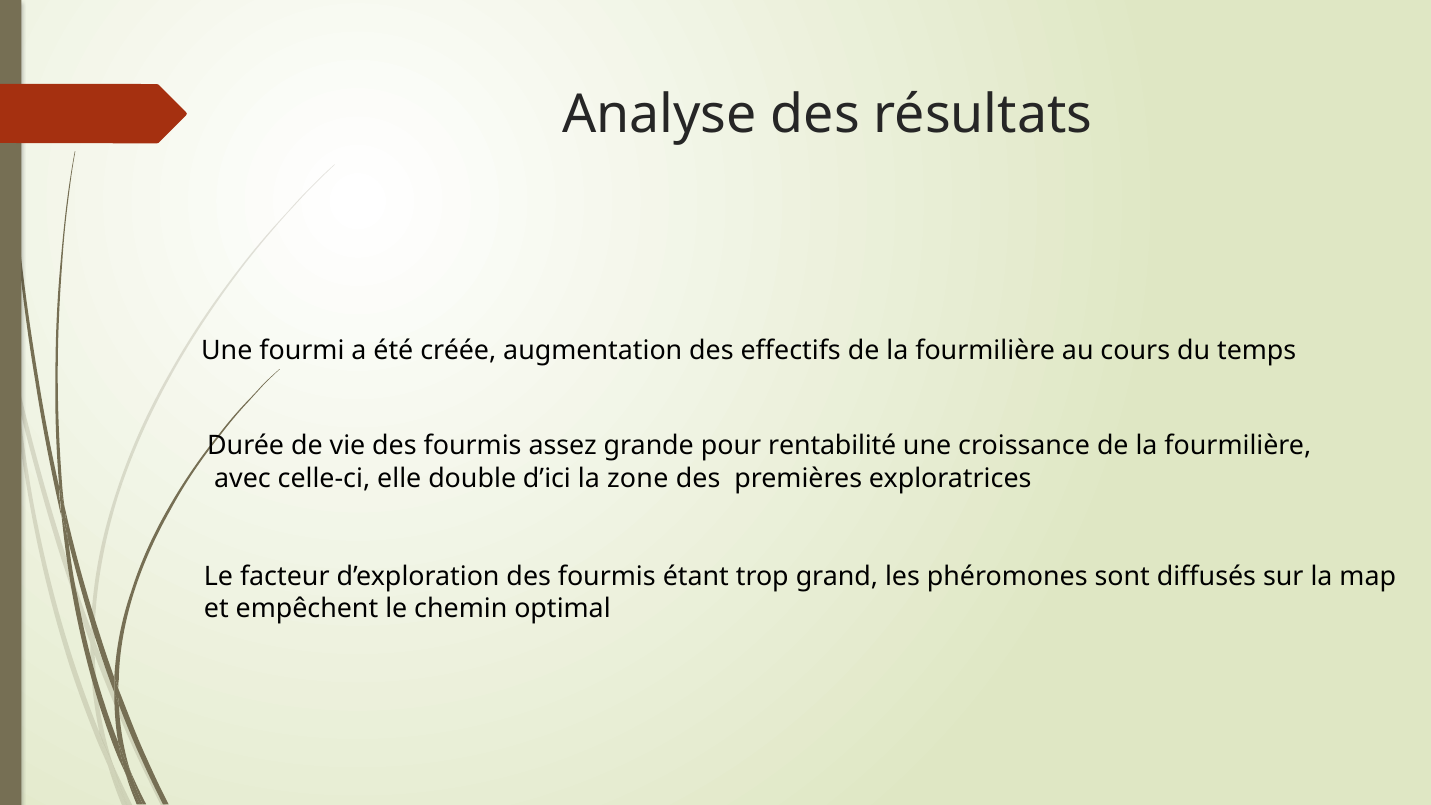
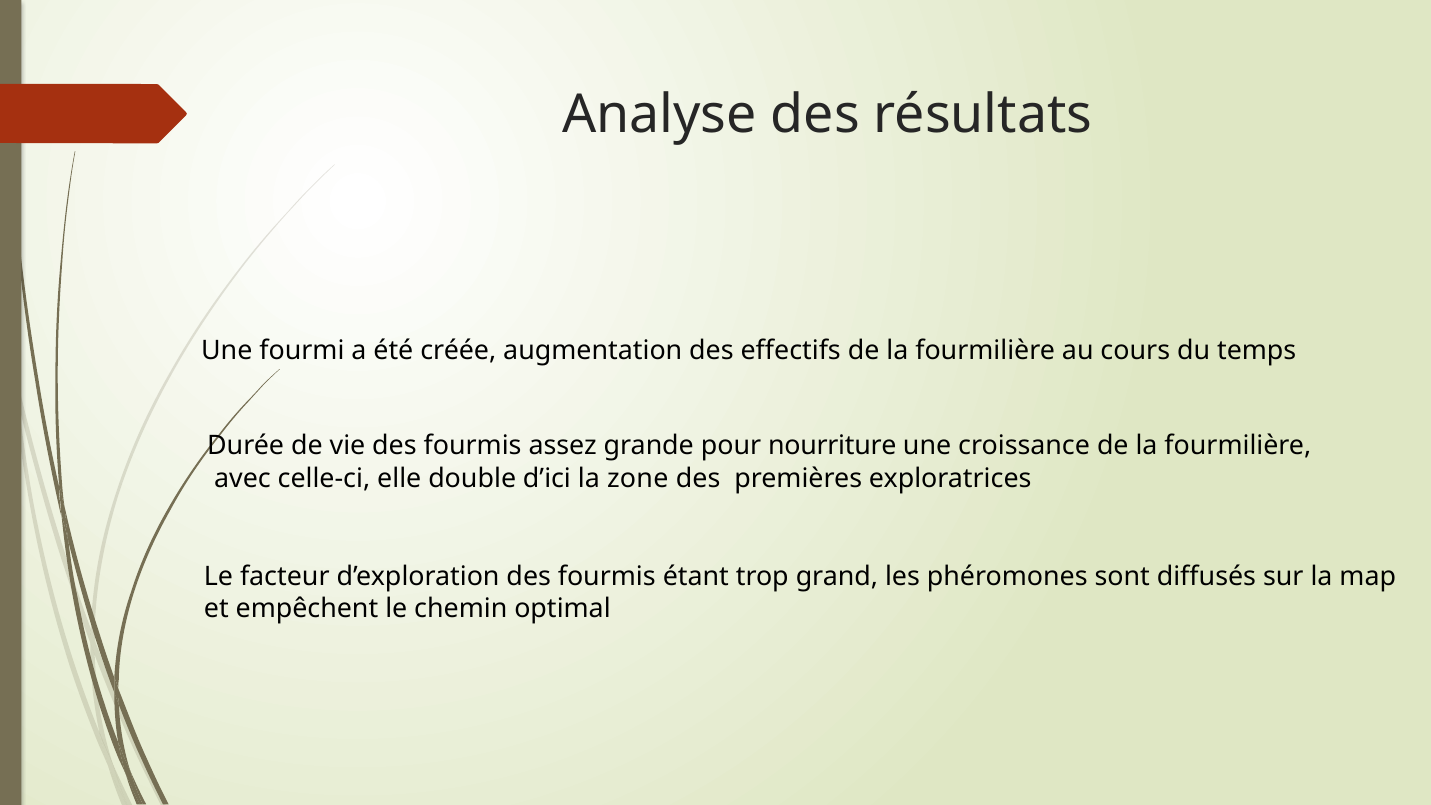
rentabilité: rentabilité -> nourriture (832, 446)
